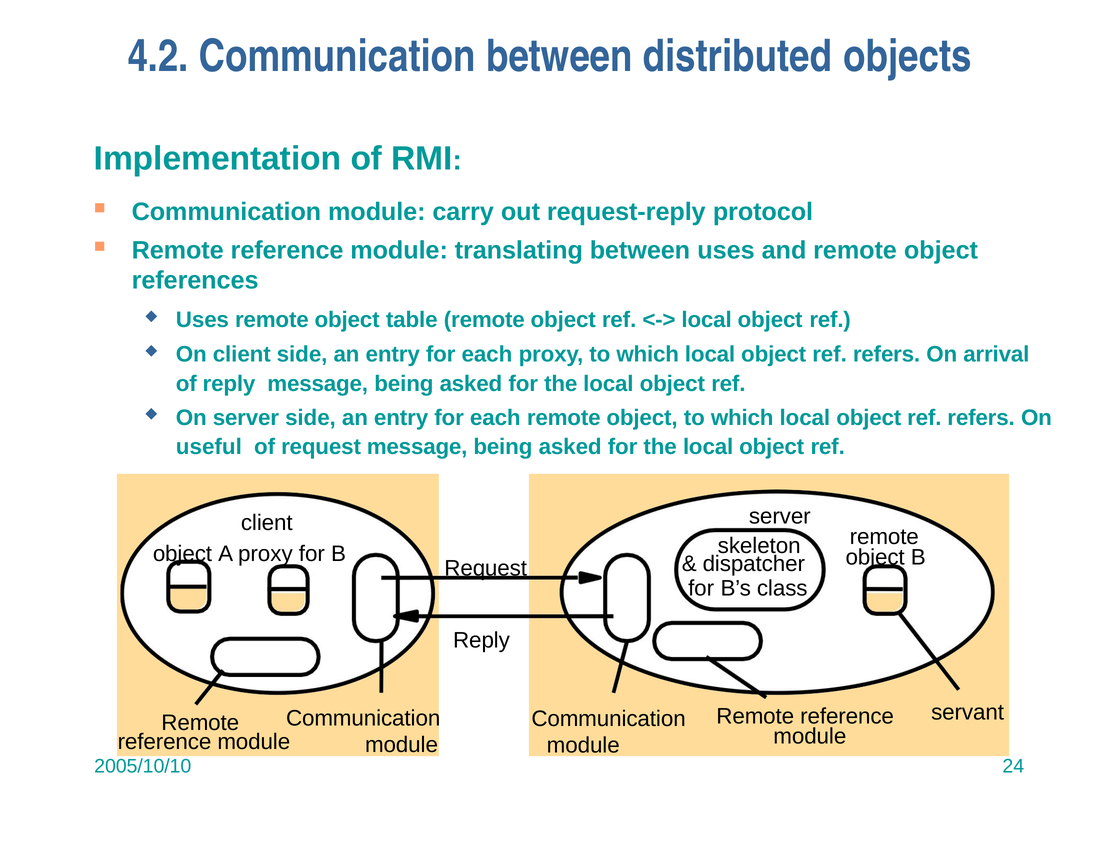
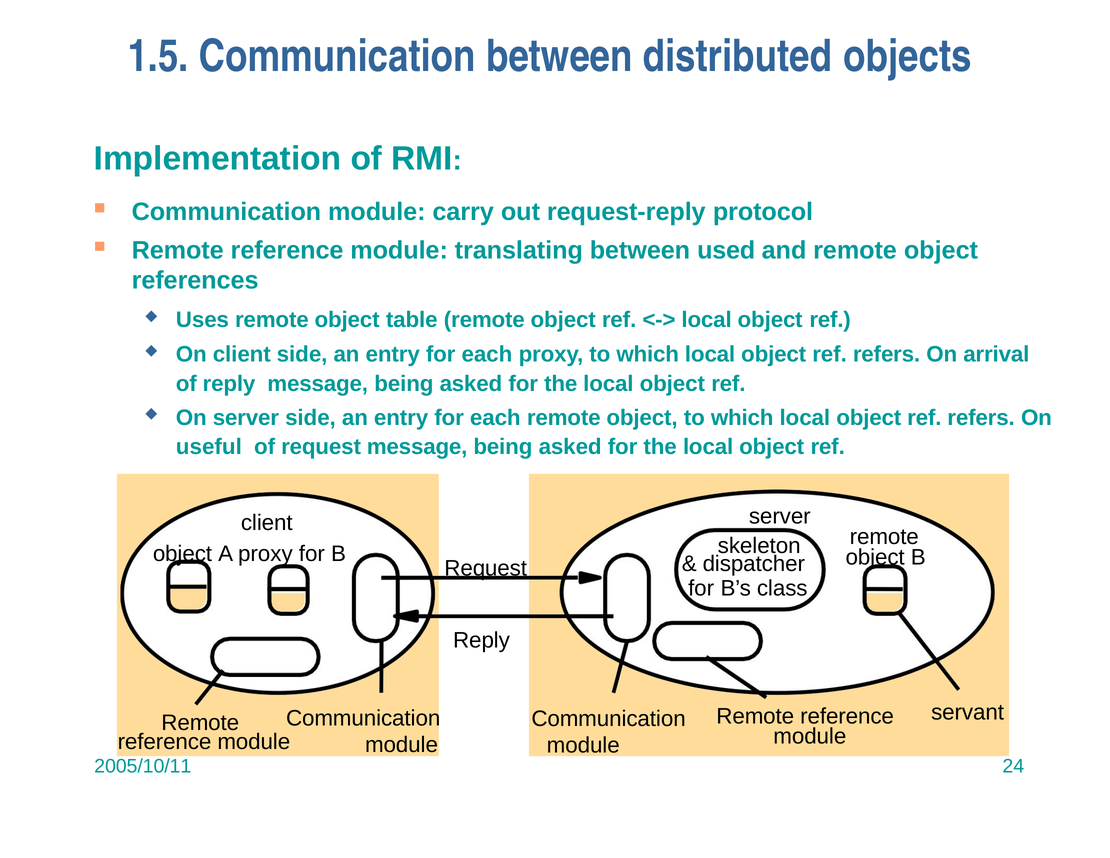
4.2: 4.2 -> 1.5 (158, 57)
between uses: uses -> used (726, 250)
2005/10/10: 2005/10/10 -> 2005/10/11 (143, 766)
